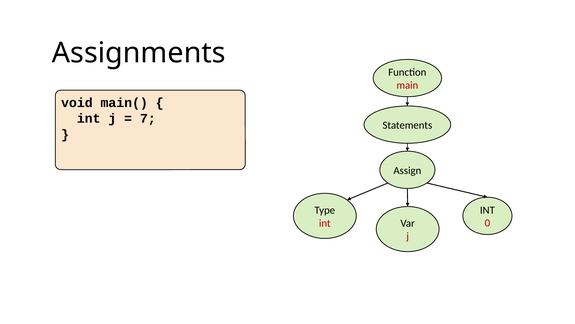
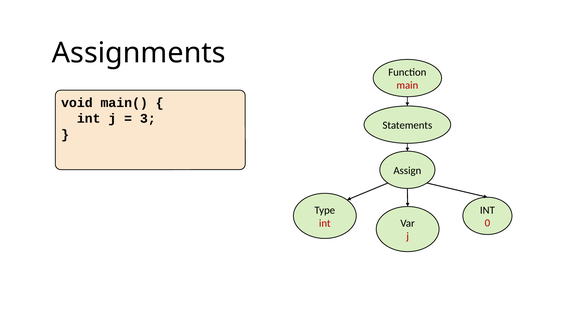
7: 7 -> 3 (148, 118)
